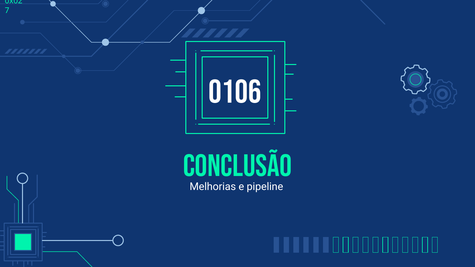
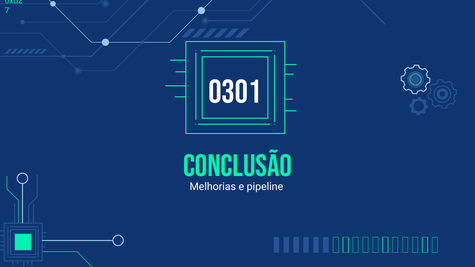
0106: 0106 -> 0301 (235, 92)
